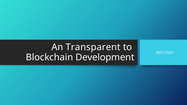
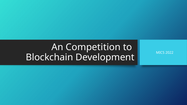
Transparent: Transparent -> Competition (93, 47)
